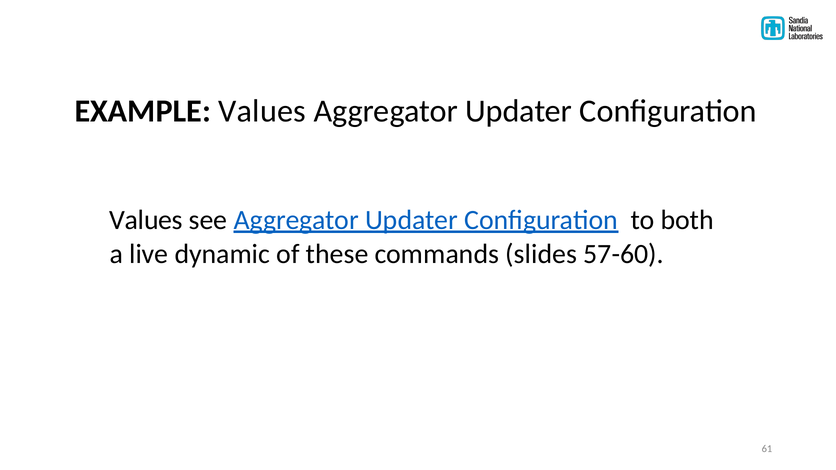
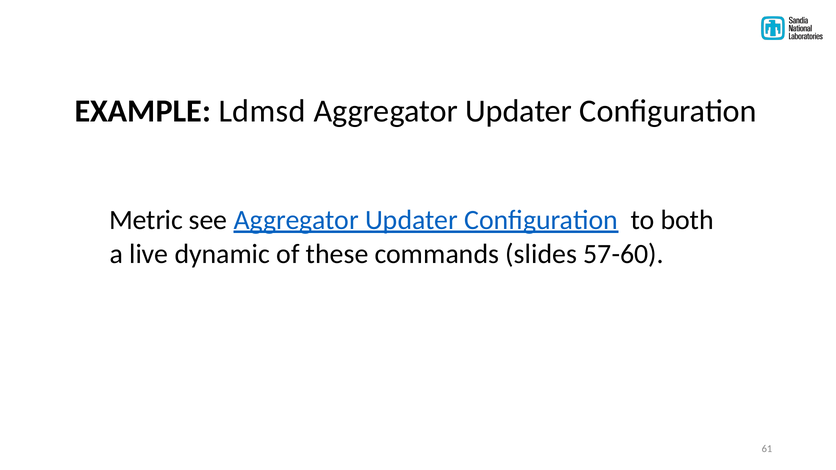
EXAMPLE Values: Values -> Ldmsd (262, 111)
Values: Values -> Metric (146, 220)
